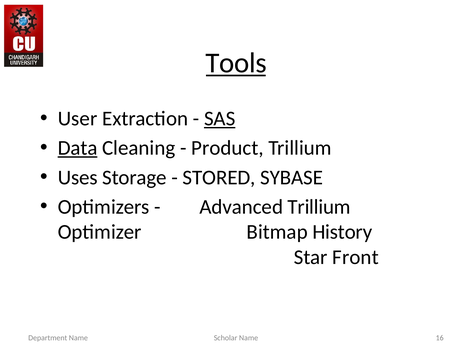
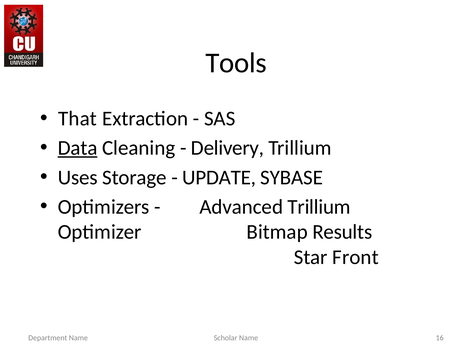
Tools underline: present -> none (236, 63)
User: User -> That (77, 119)
SAS underline: present -> none (220, 119)
Product: Product -> Delivery (228, 148)
STORED: STORED -> UPDATE (219, 177)
History: History -> Results (342, 232)
